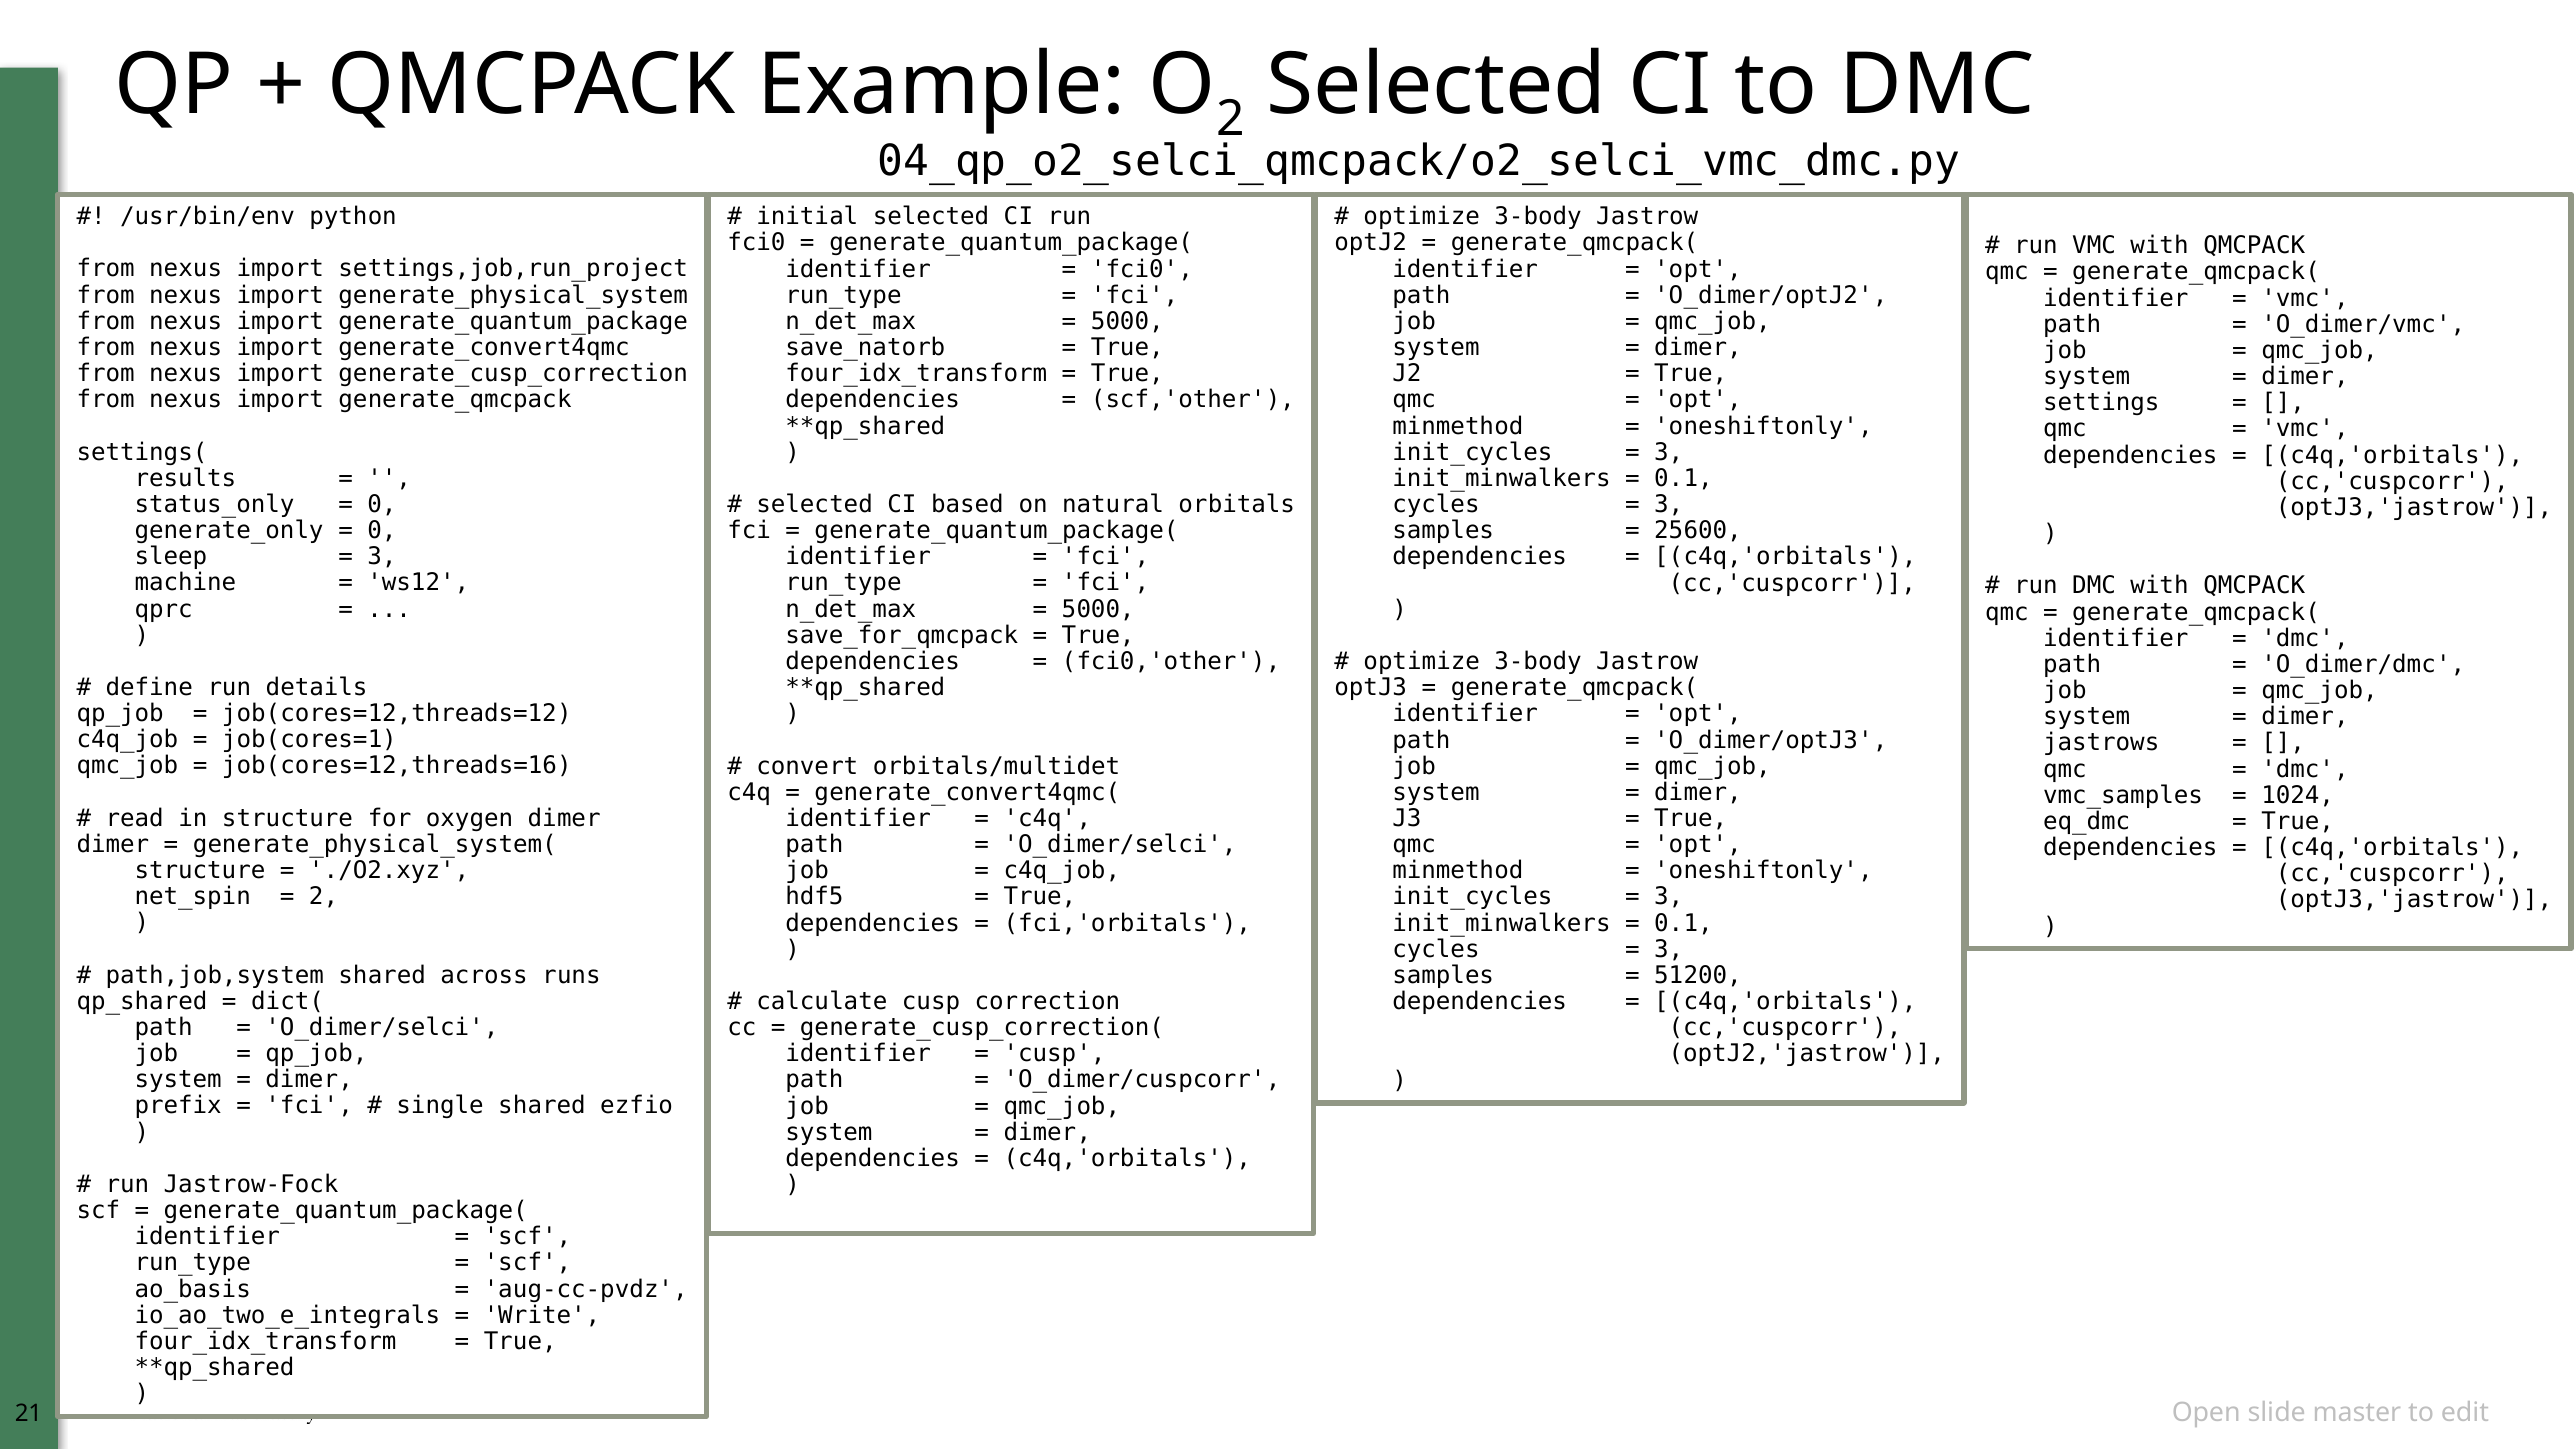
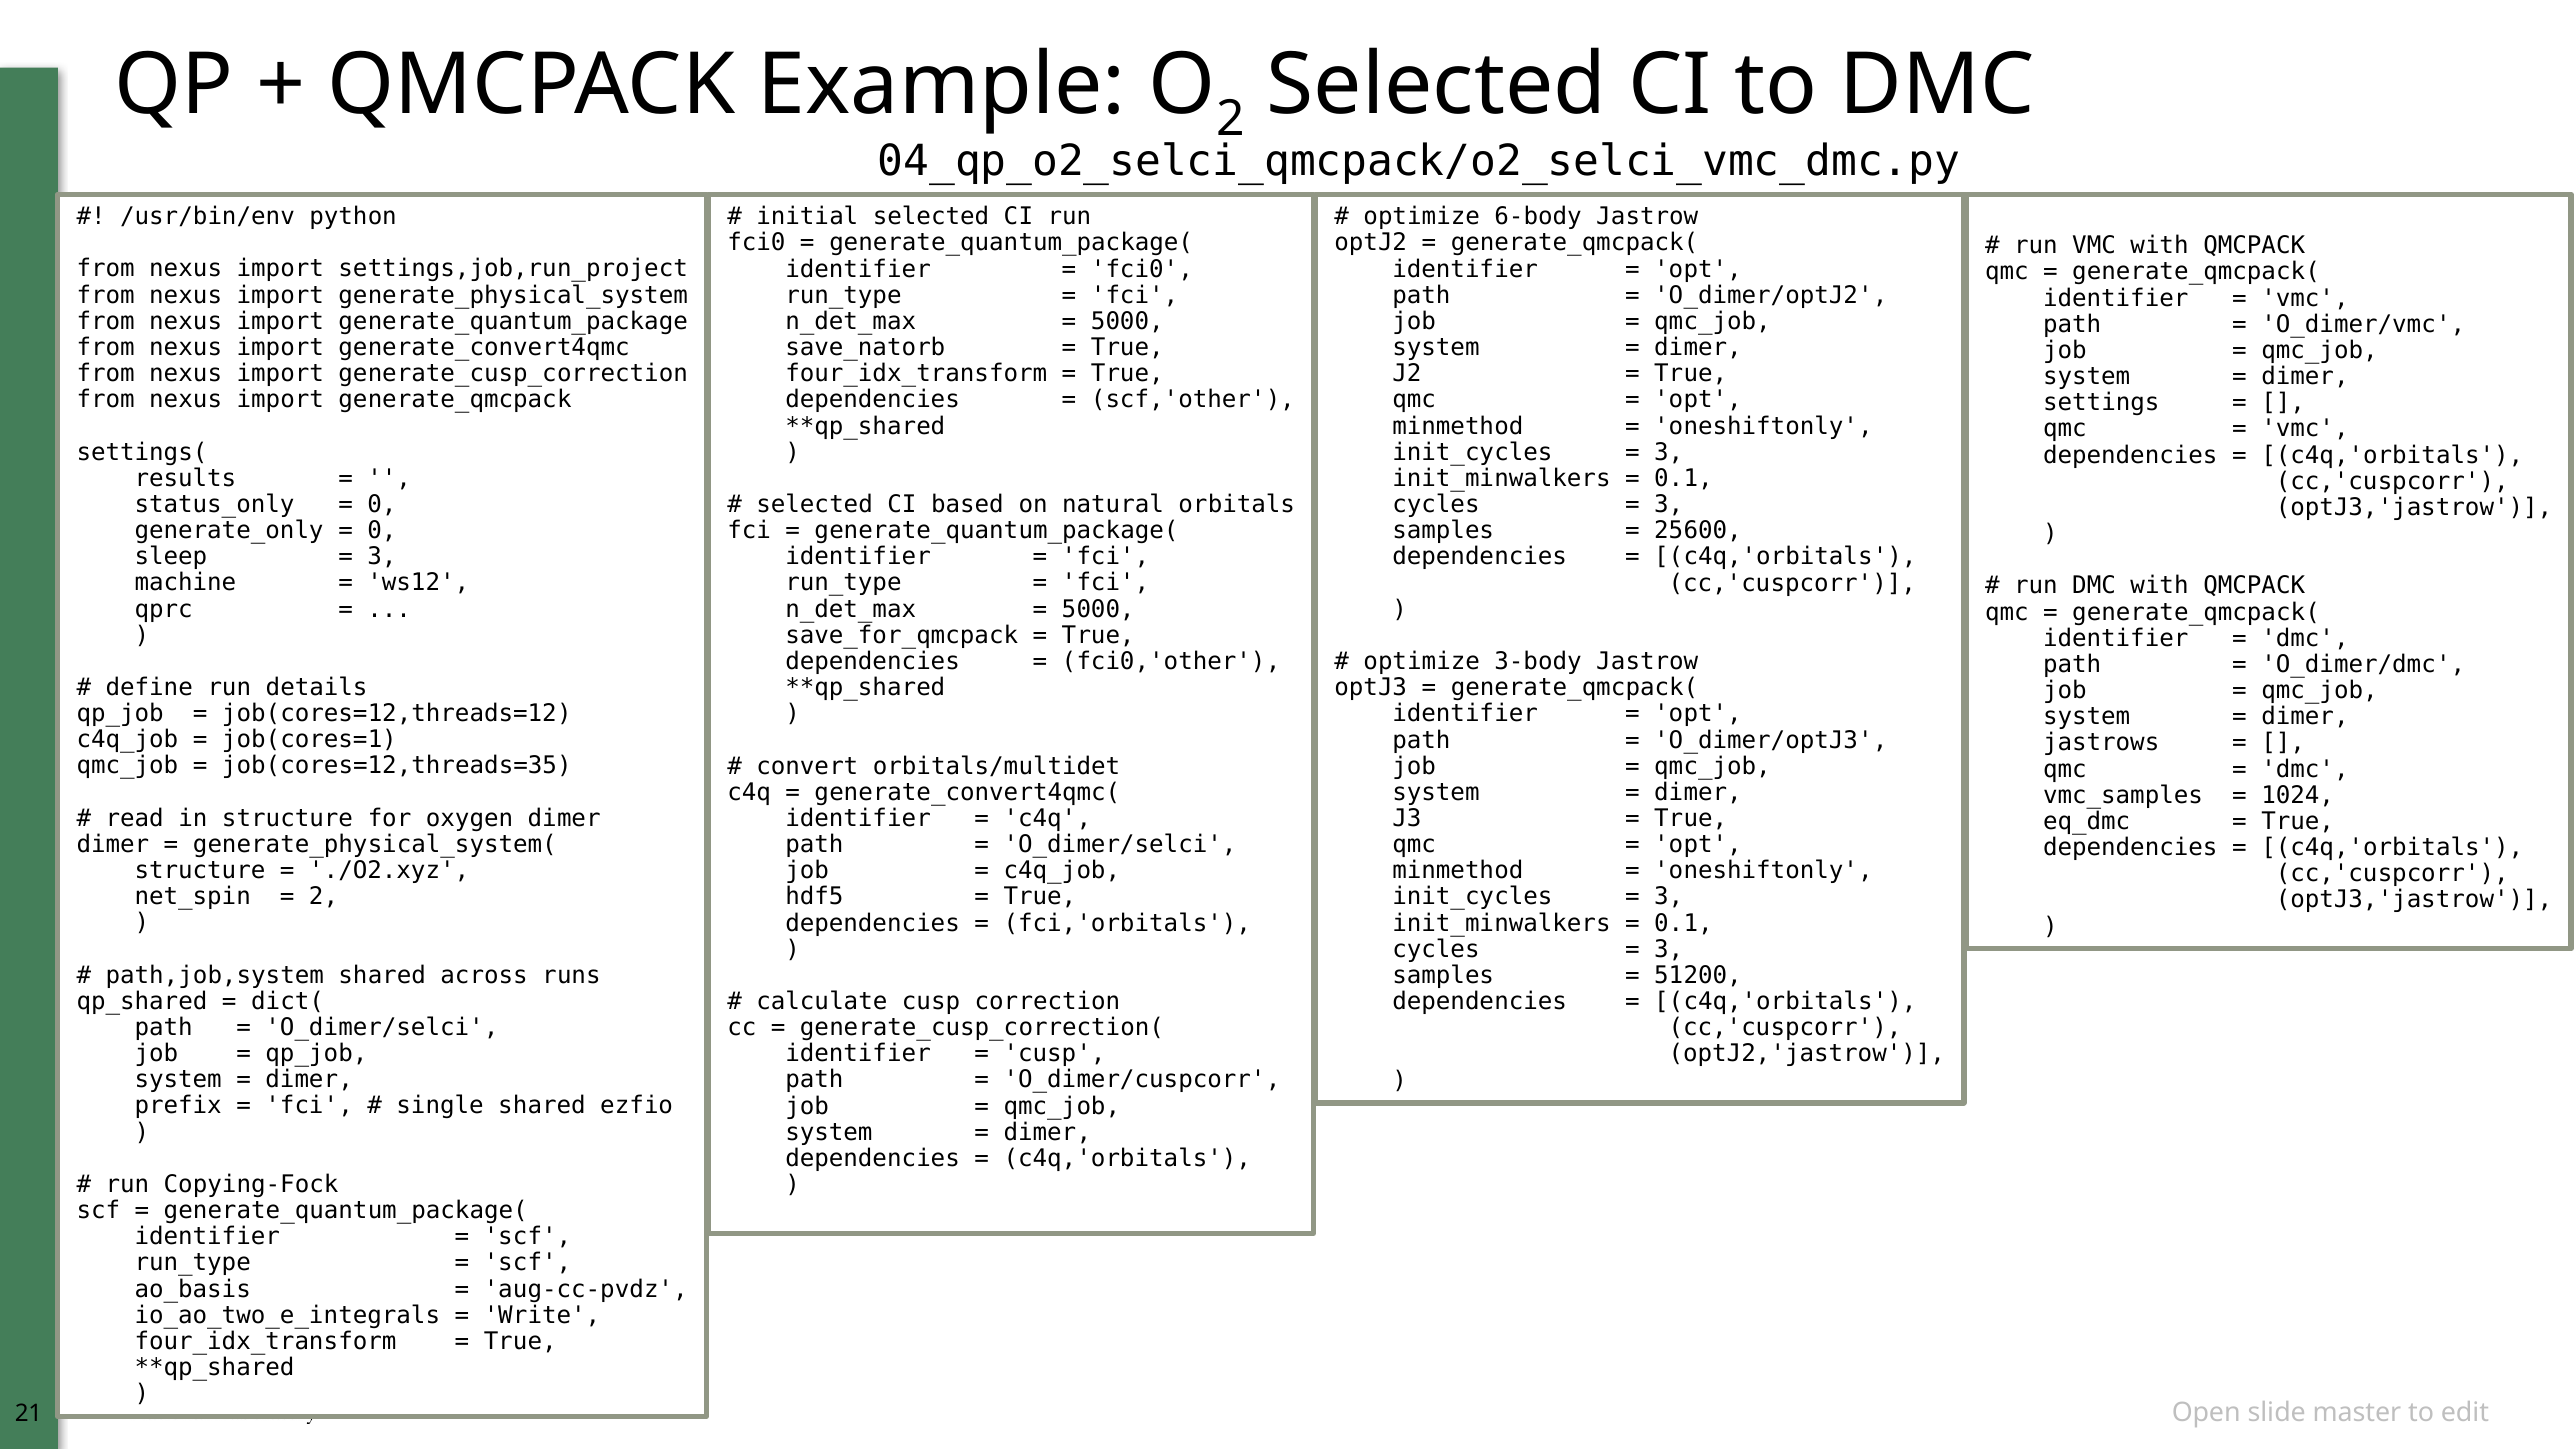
3-body: 3-body -> 6-body (1538, 217)
job(cores=12,threads=16: job(cores=12,threads=16 -> job(cores=12,threads=35 (397, 766)
Jastrow-Fock: Jastrow-Fock -> Copying-Fock (251, 1184)
